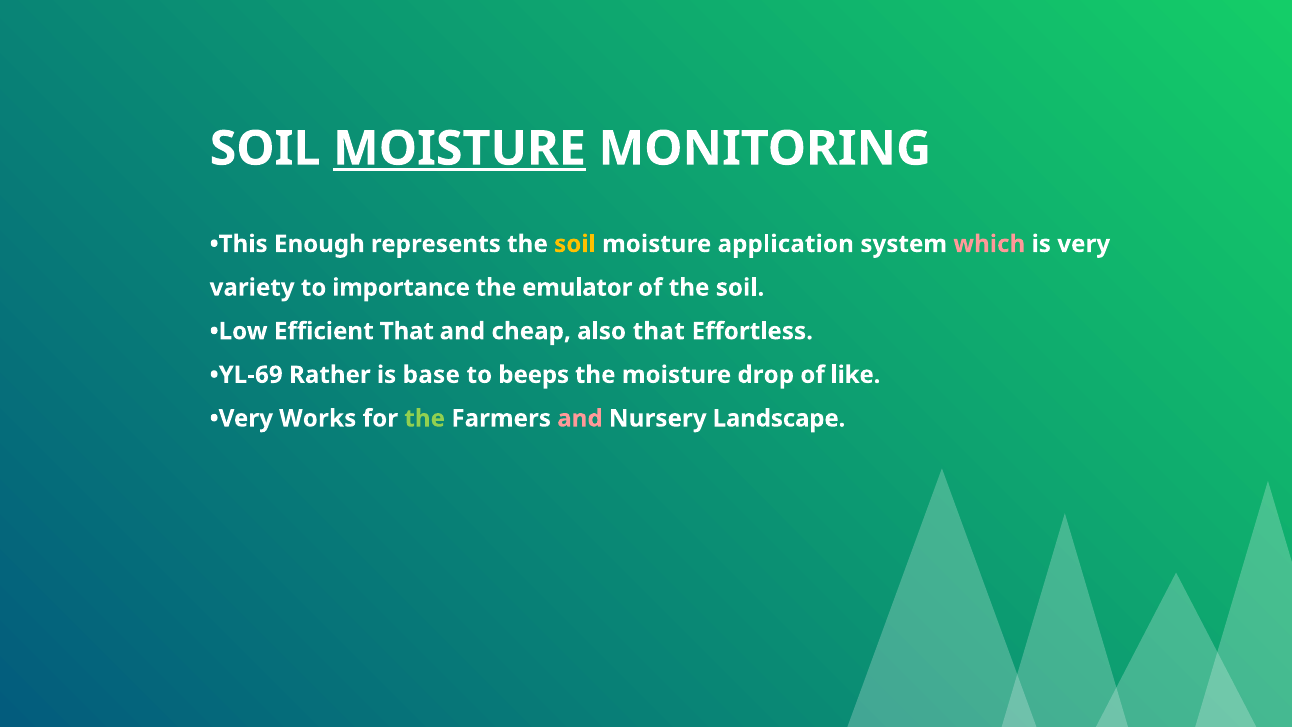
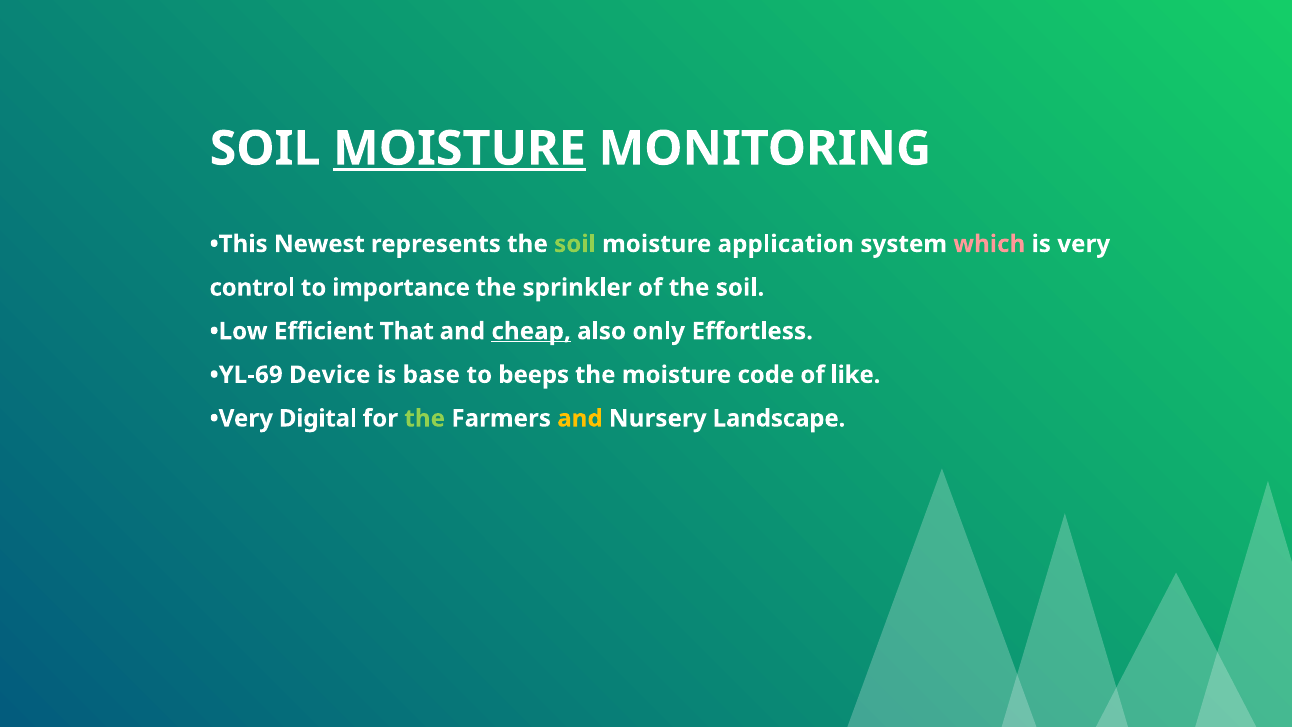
Enough: Enough -> Newest (319, 244)
soil colour: yellow -> light green (575, 244)
variety: variety -> control (252, 288)
emulator: emulator -> sprinkler (577, 288)
cheap underline: none -> present (531, 331)
also that: that -> only (659, 331)
Rather: Rather -> Device (330, 375)
drop: drop -> code (766, 375)
Works: Works -> Digital (318, 418)
and colour: pink -> yellow (580, 418)
